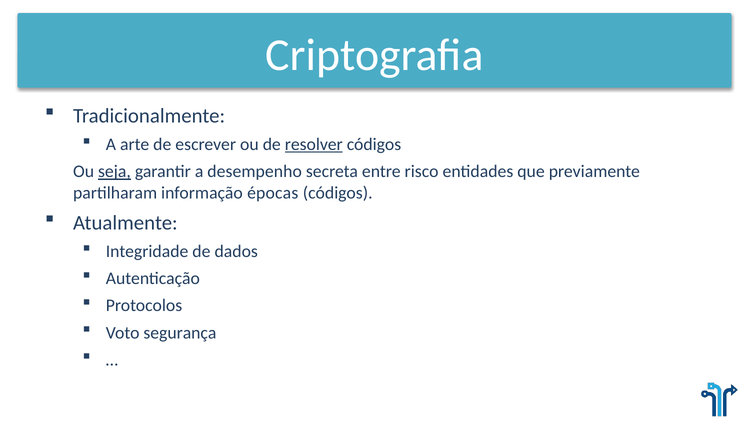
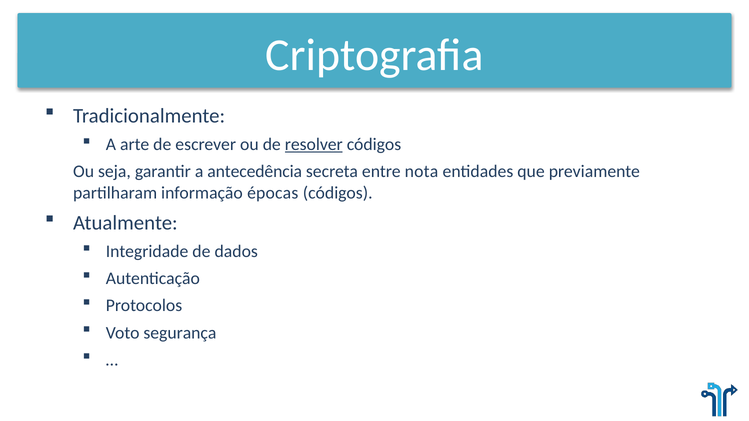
seja underline: present -> none (114, 172)
desempenho: desempenho -> antecedência (255, 172)
risco: risco -> nota (421, 172)
